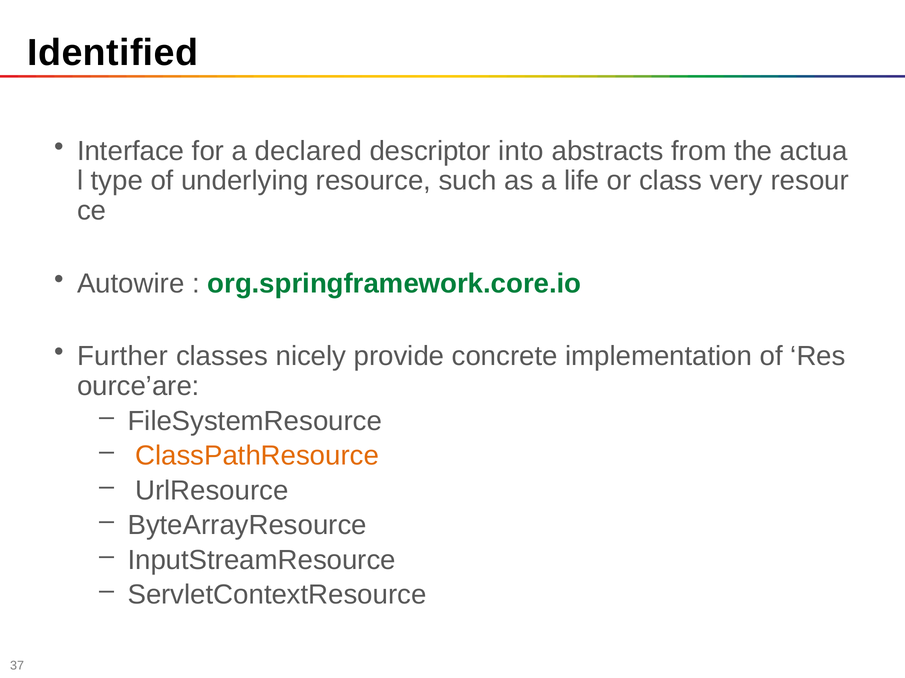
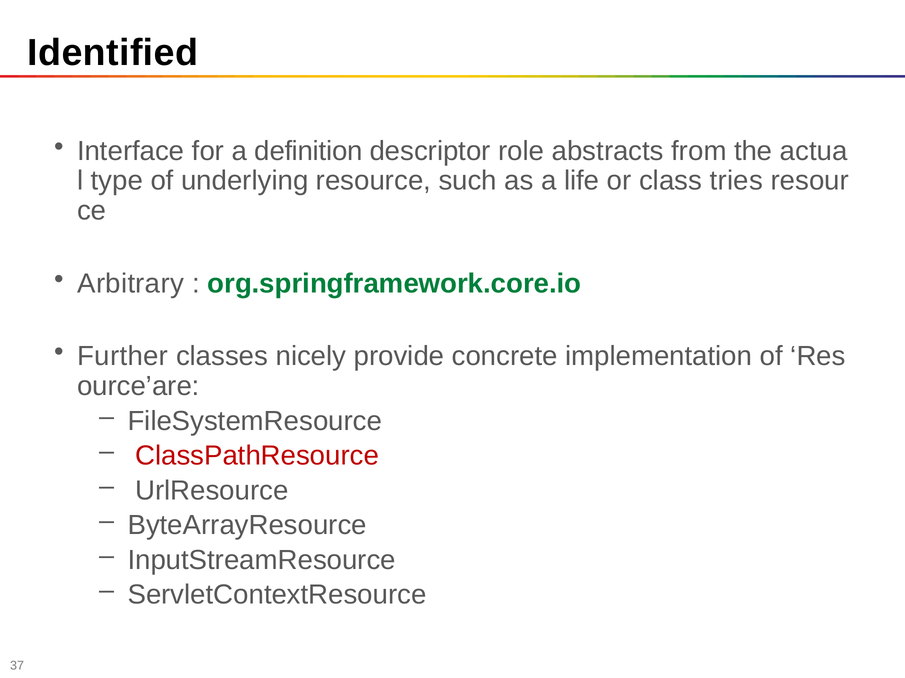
declared: declared -> definition (308, 151)
into: into -> role (521, 151)
very: very -> tries (736, 181)
Autowire: Autowire -> Arbitrary (131, 284)
ClassPathResource colour: orange -> red (257, 456)
